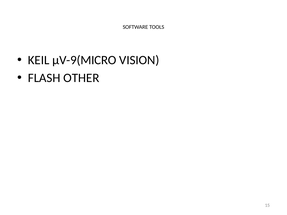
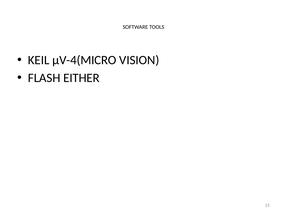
µV-9(MICRO: µV-9(MICRO -> µV-4(MICRO (84, 60)
OTHER: OTHER -> EITHER (81, 78)
